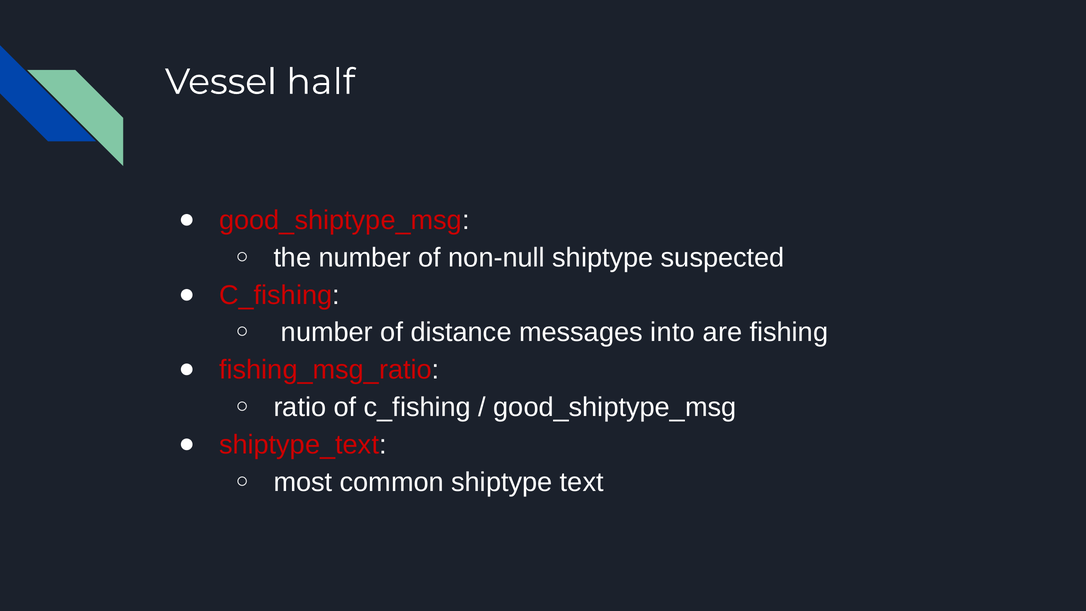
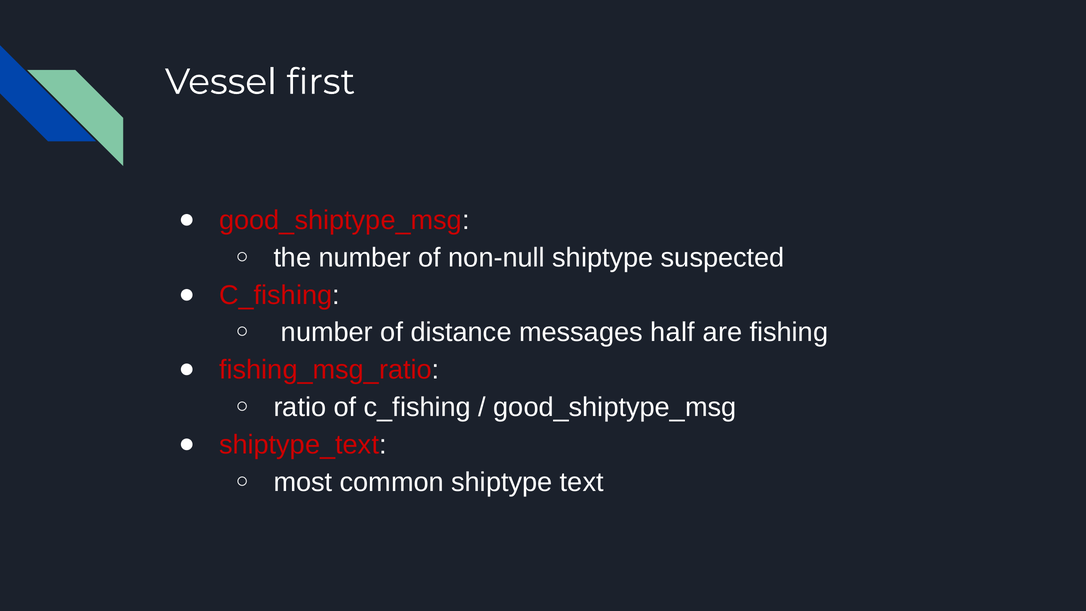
half: half -> first (321, 82)
into: into -> half (673, 332)
